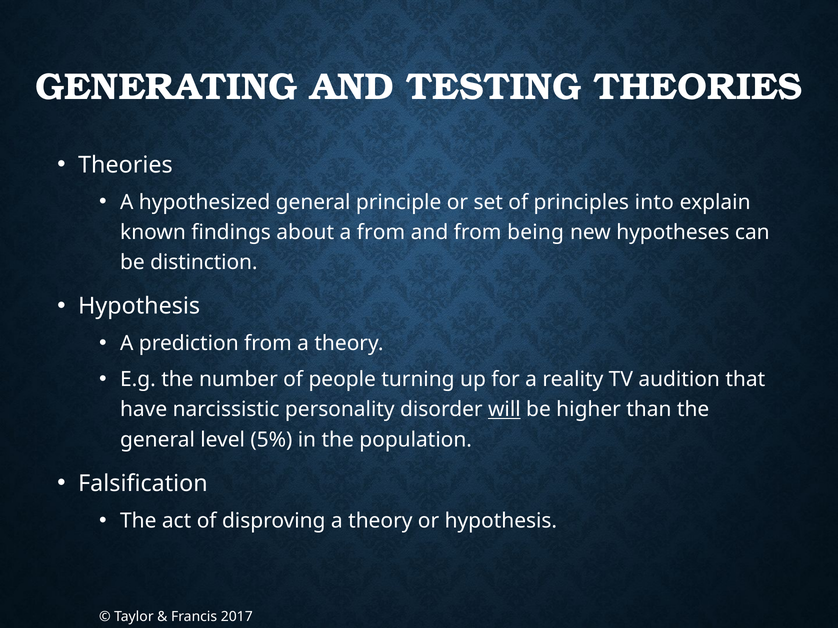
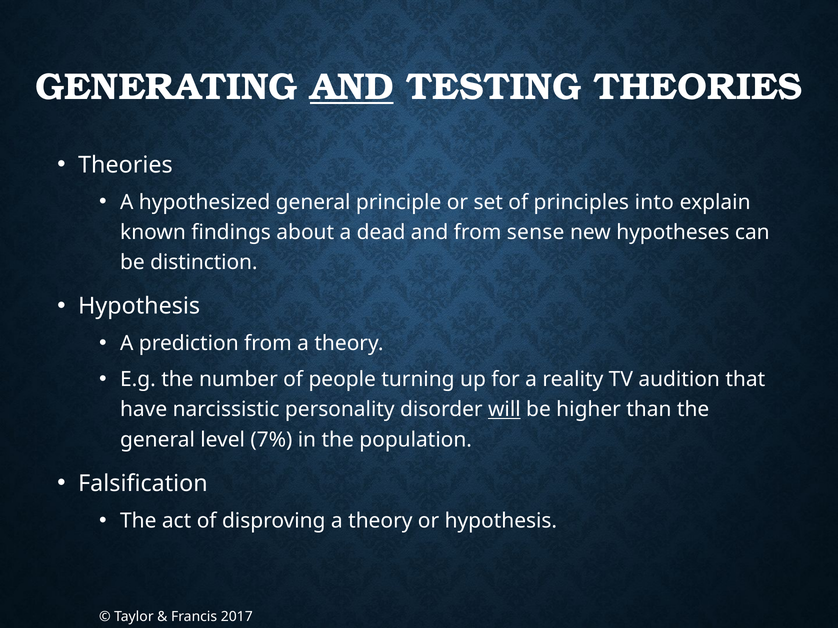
AND underline: none -> present (352, 87)
a from: from -> dead (381, 232)
being: being -> sense (536, 232)
5%: 5% -> 7% (271, 440)
